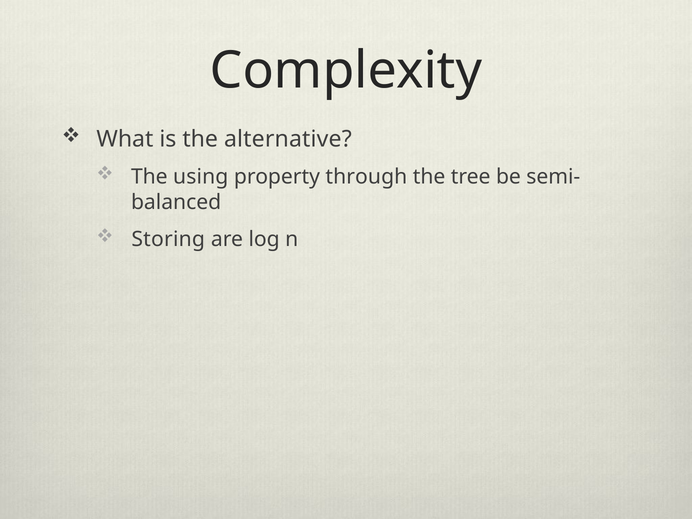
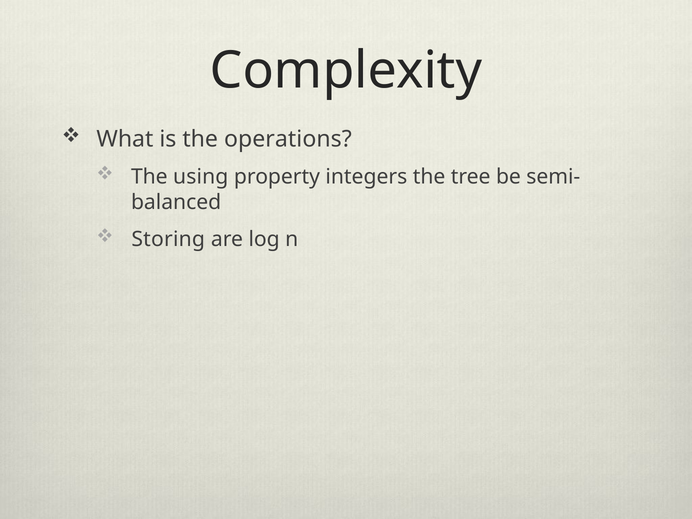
alternative: alternative -> operations (288, 139)
through: through -> integers (366, 177)
